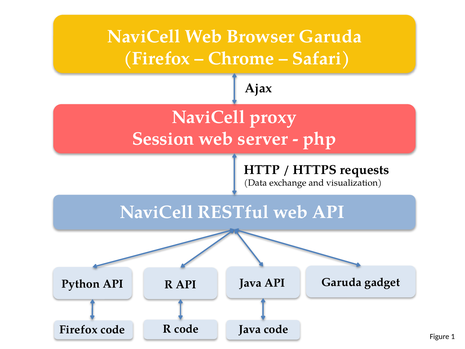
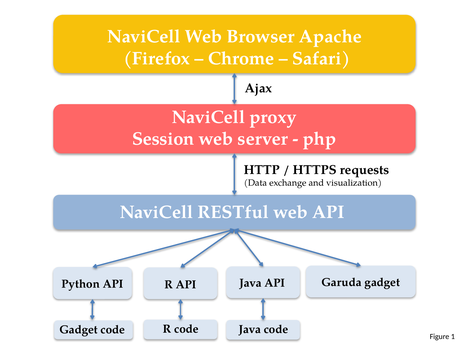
Browser Garuda: Garuda -> Apache (330, 37)
Firefox: Firefox -> Gadget (79, 329)
